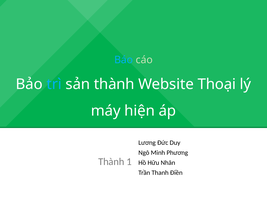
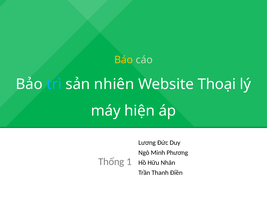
Báo colour: light blue -> yellow (124, 60)
sản thành: thành -> nhiên (114, 84)
Thành: Thành -> Thống (111, 162)
